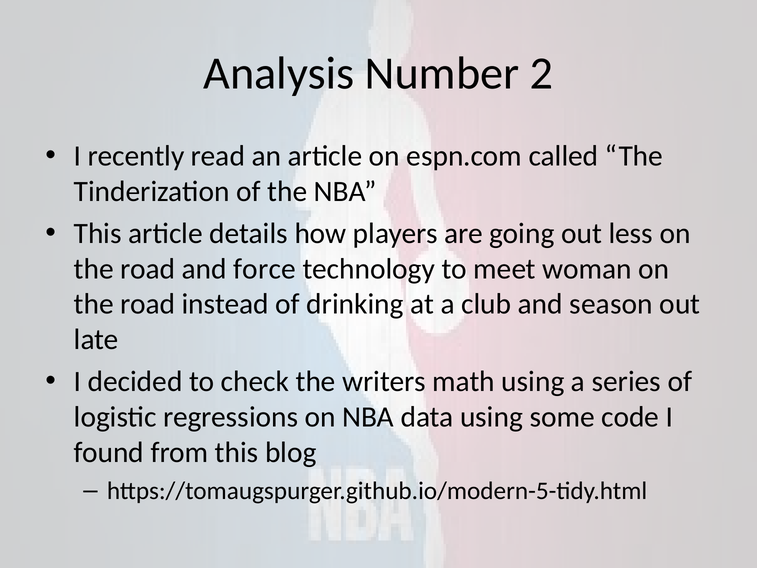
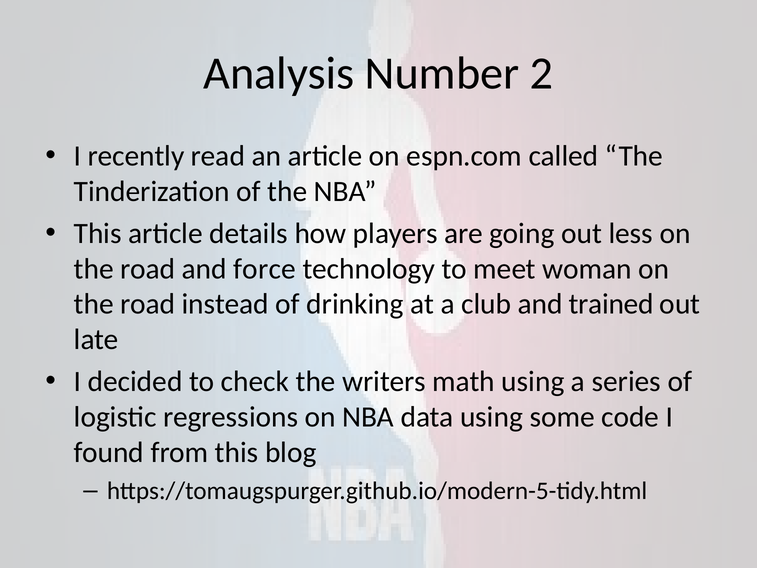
season: season -> trained (611, 304)
